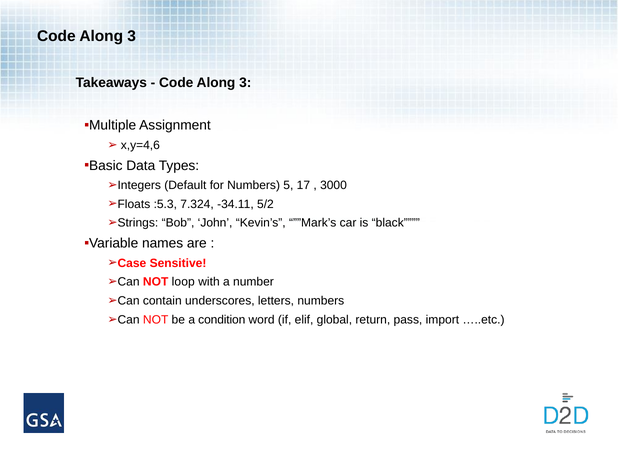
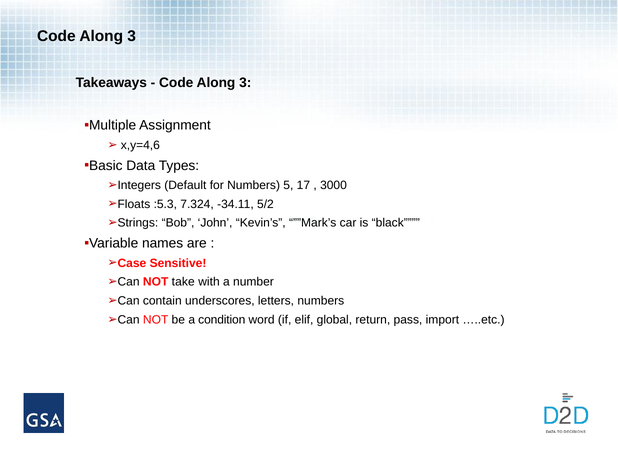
loop: loop -> take (183, 282)
